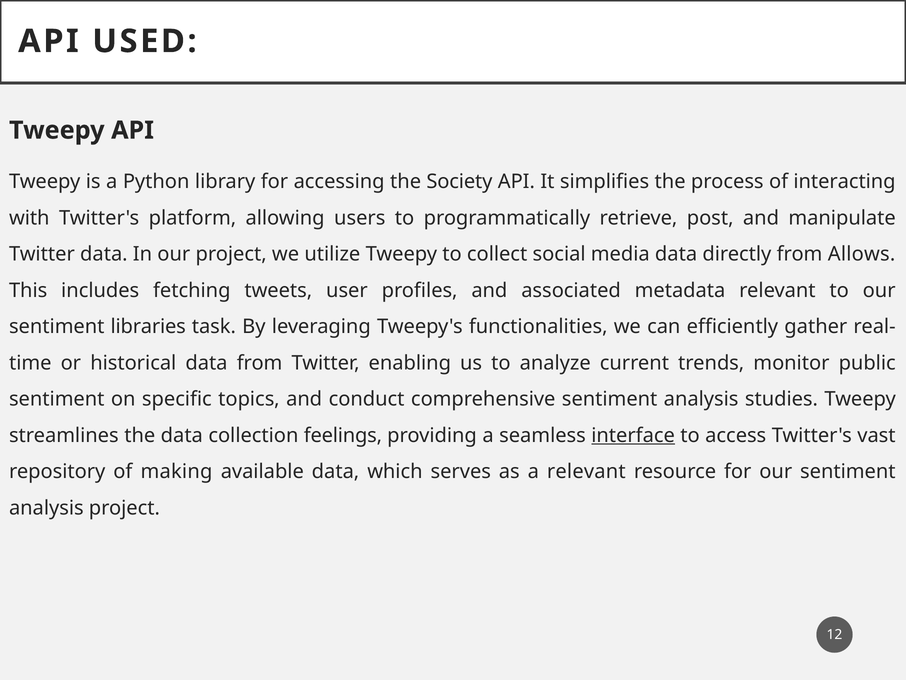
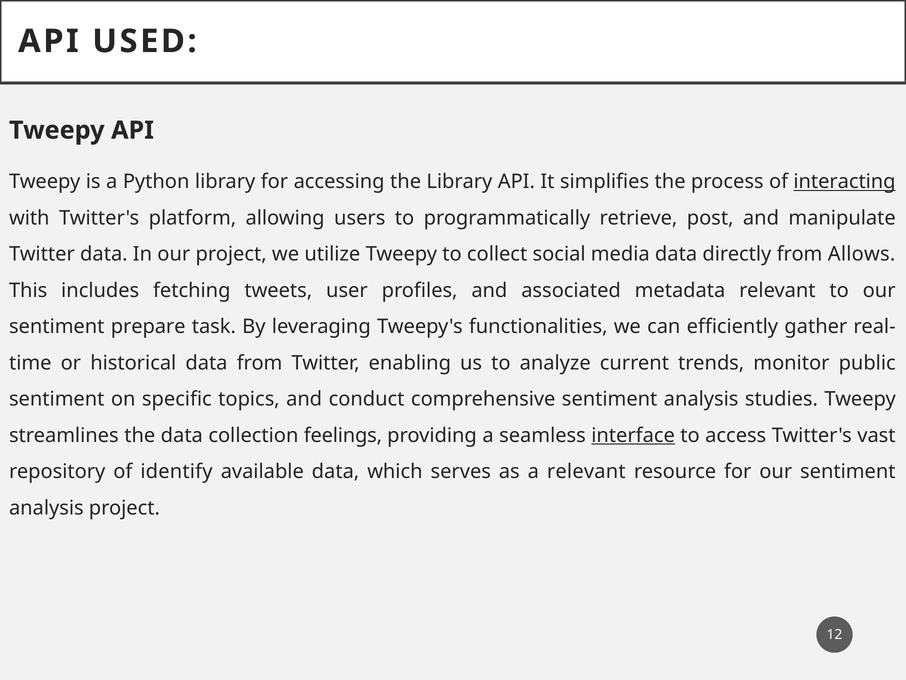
the Society: Society -> Library (459, 182)
interacting underline: none -> present (845, 182)
libraries: libraries -> prepare (148, 327)
making: making -> identify (176, 471)
